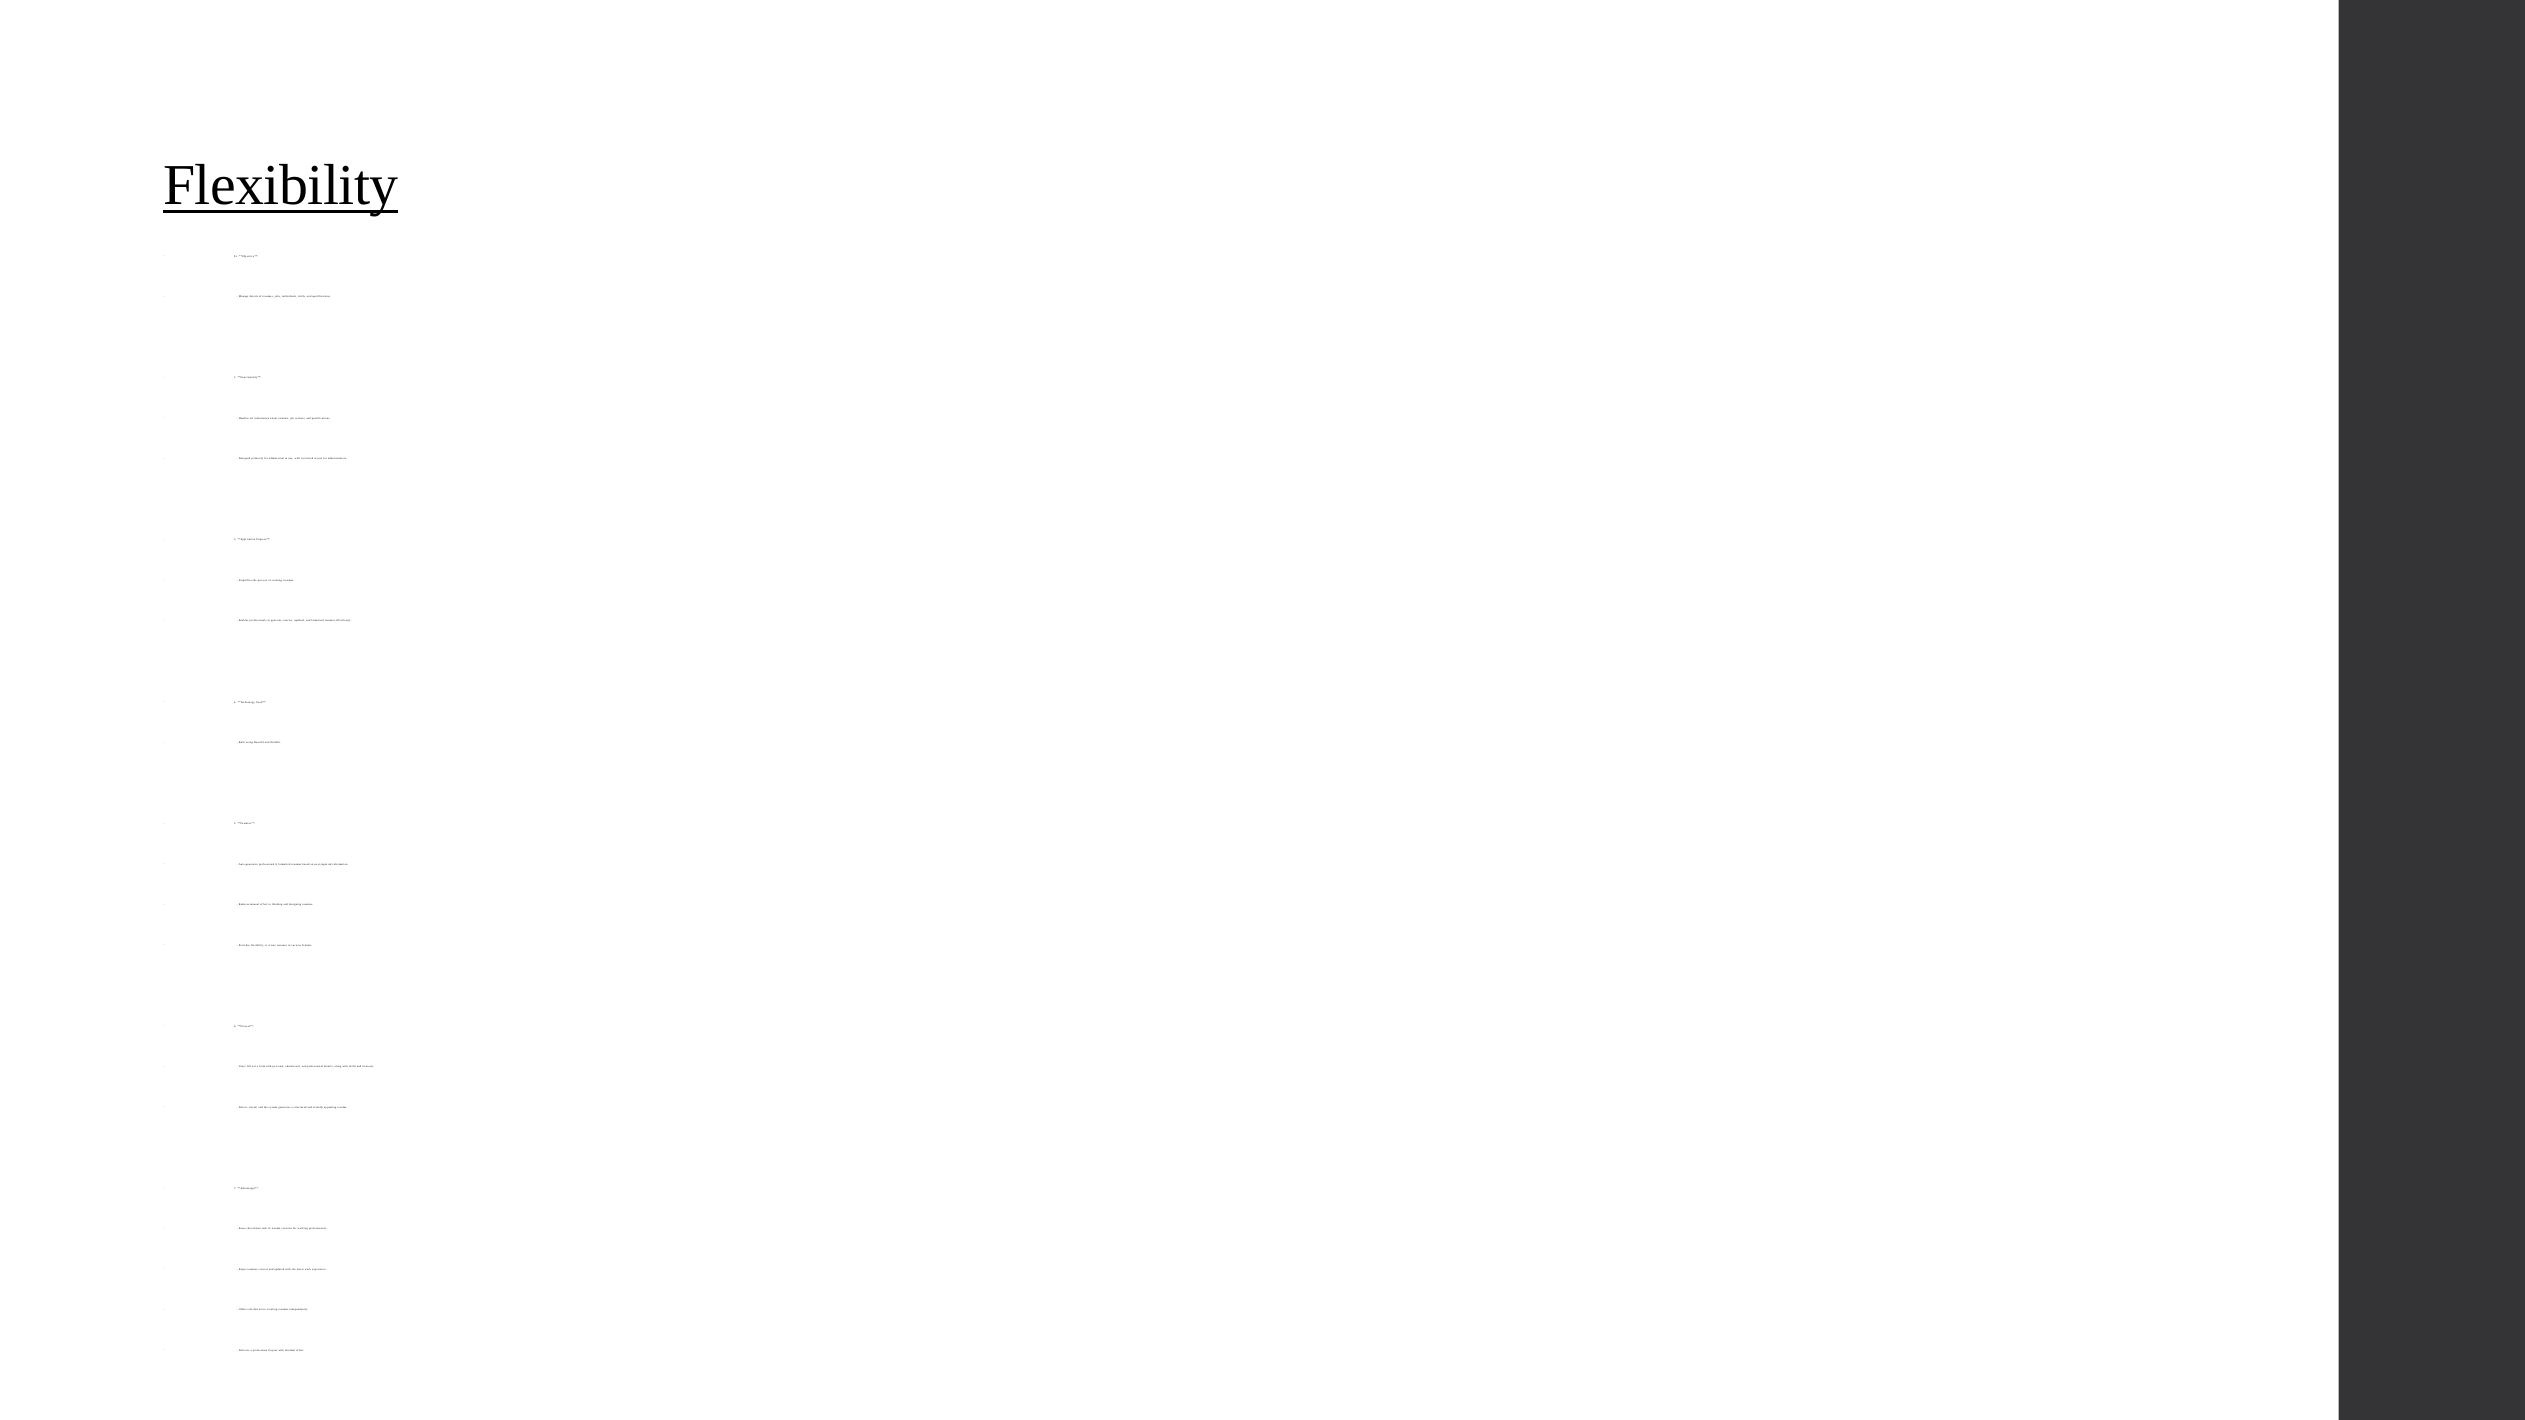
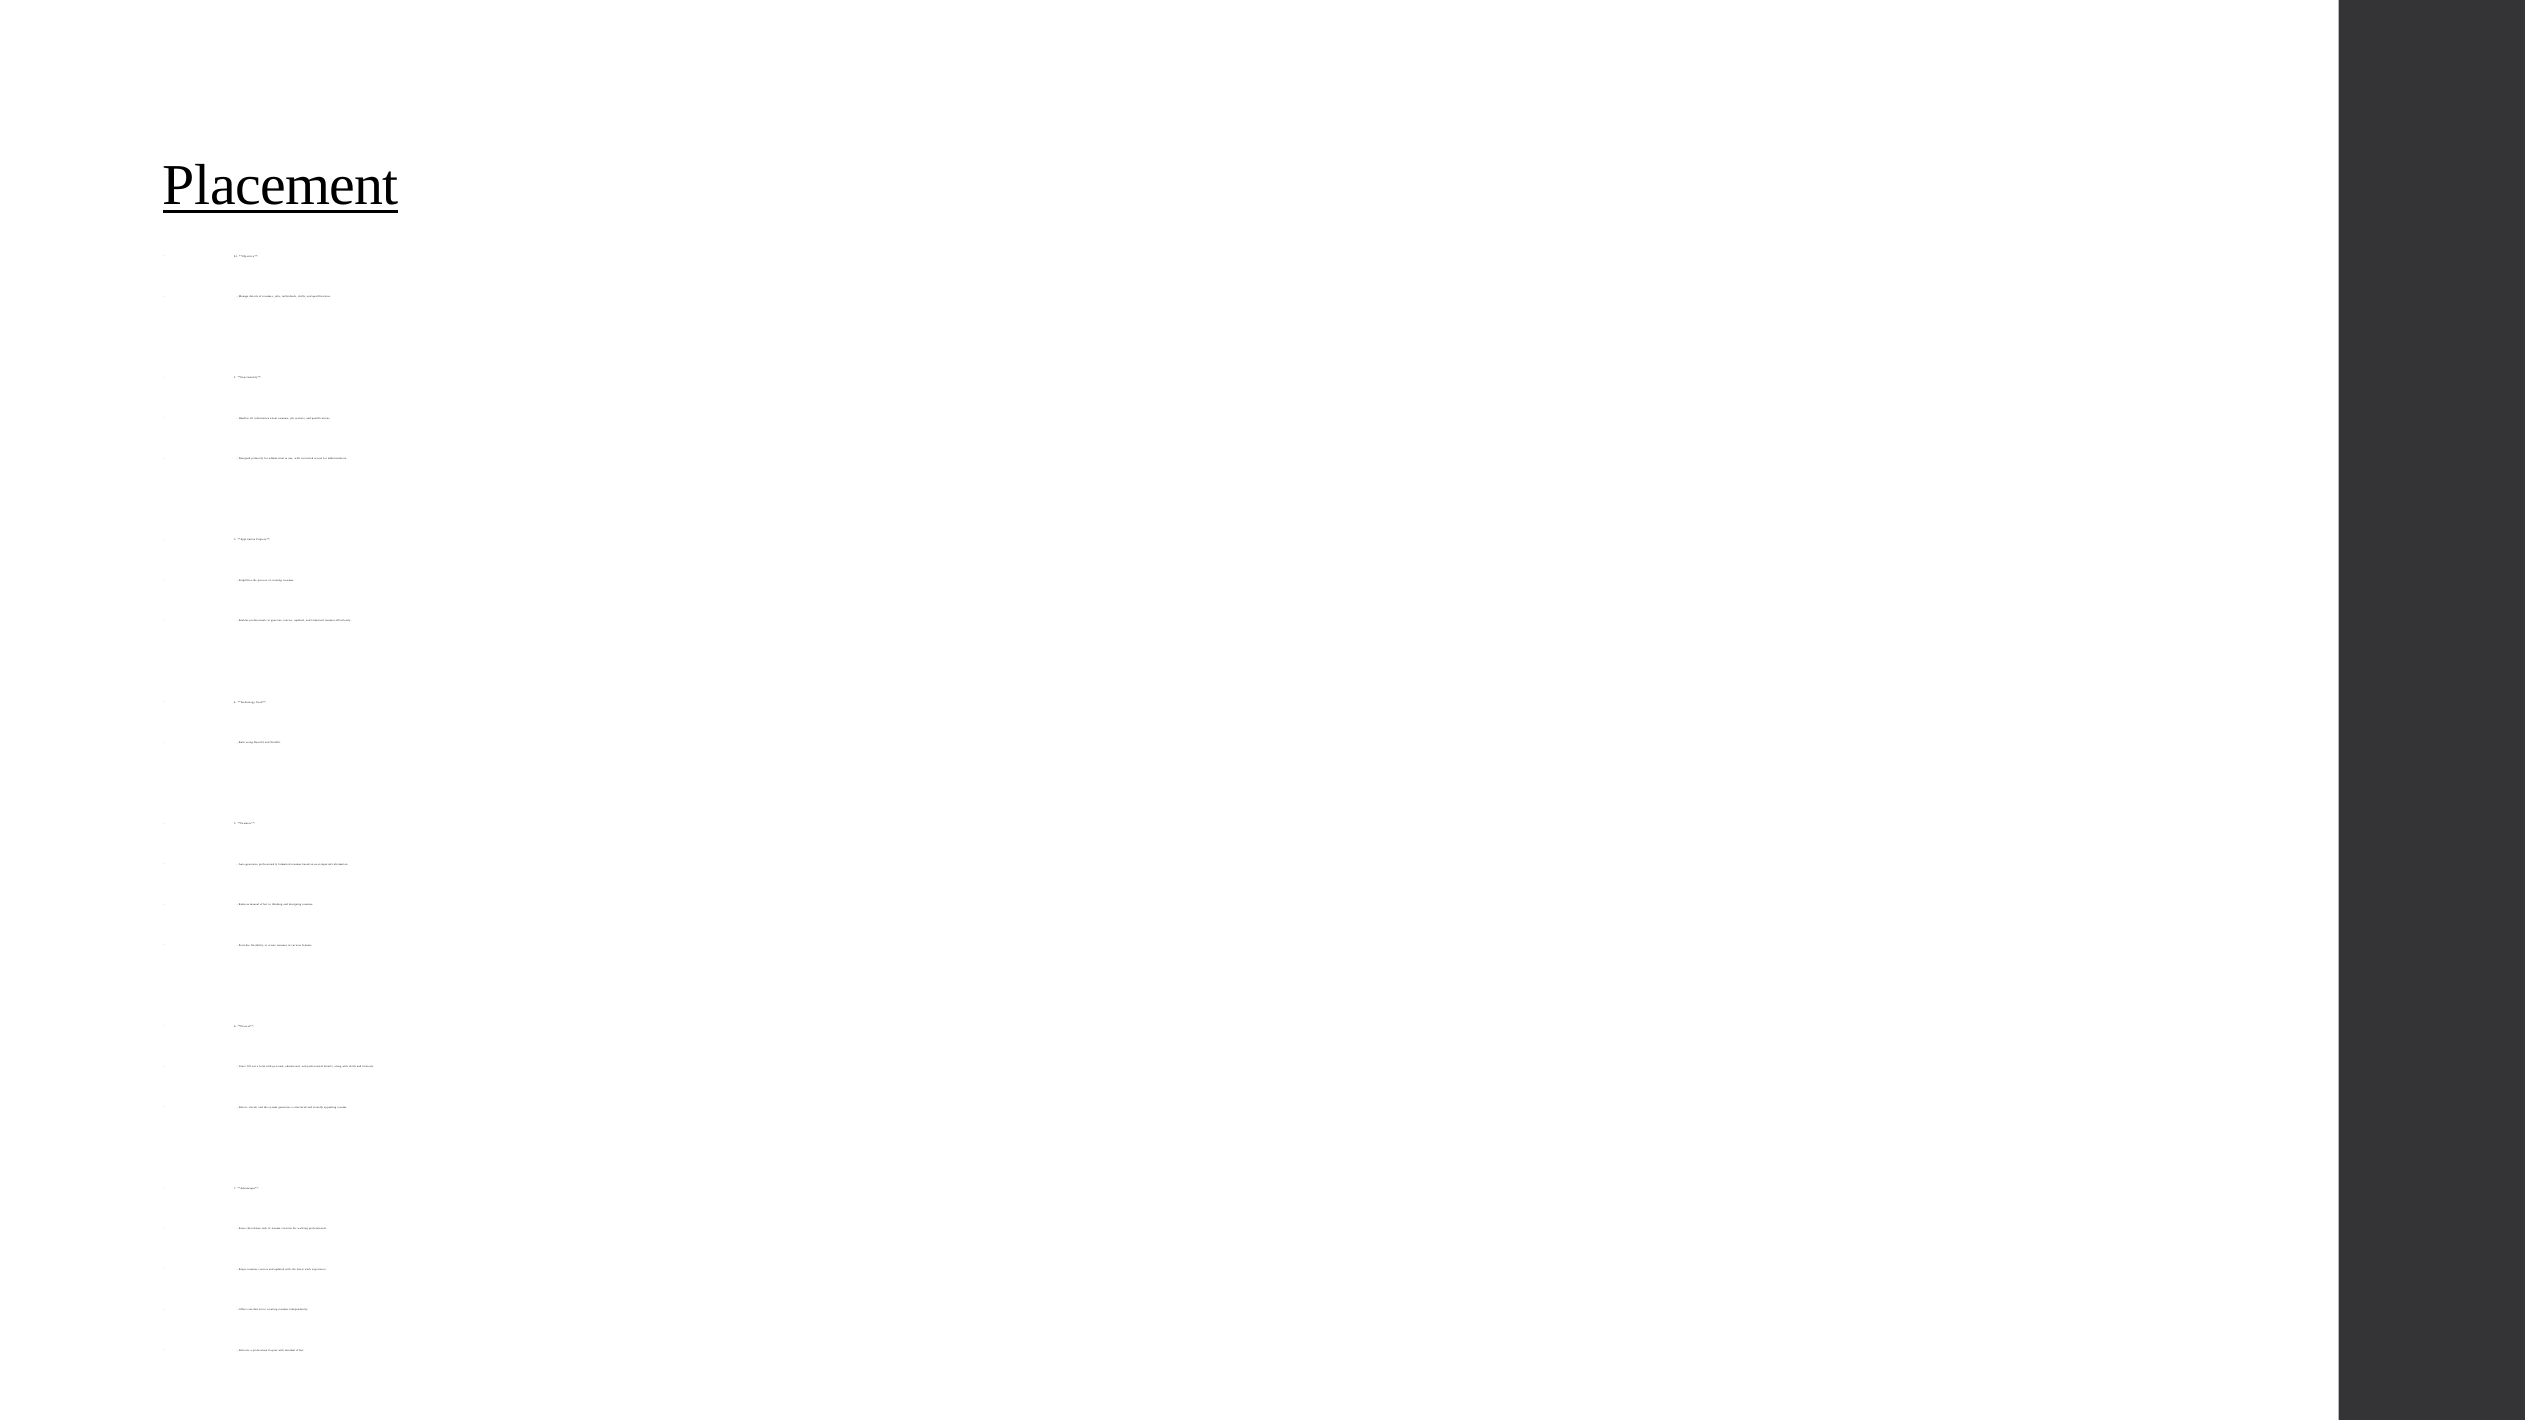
Flexibility: Flexibility -> Placement (281, 186)
